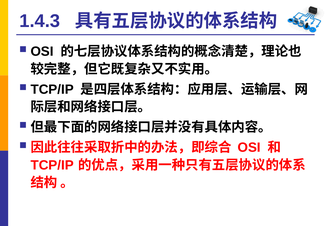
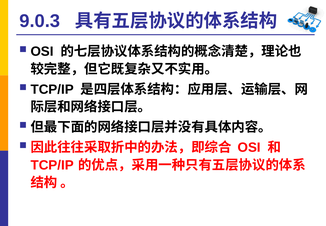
1.4.3: 1.4.3 -> 9.0.3 (40, 21)
